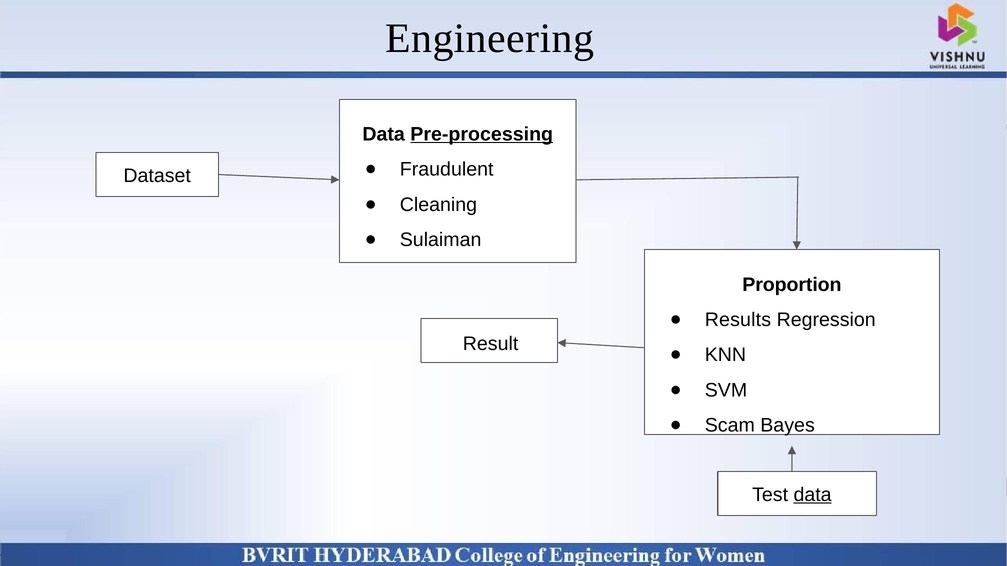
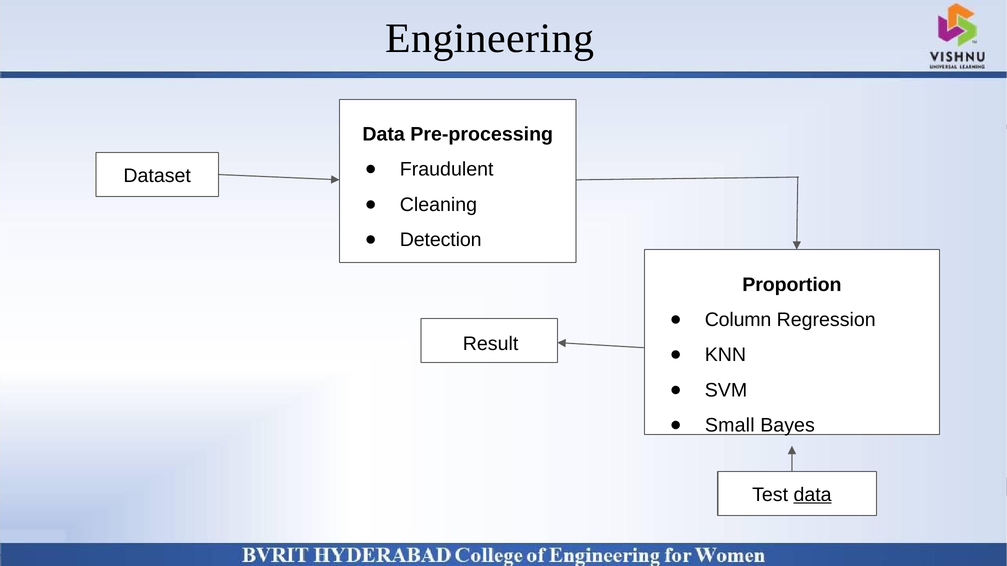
Pre-processing underline: present -> none (482, 134)
Sulaiman: Sulaiman -> Detection (441, 240)
Results: Results -> Column (738, 320)
Scam: Scam -> Small (730, 426)
